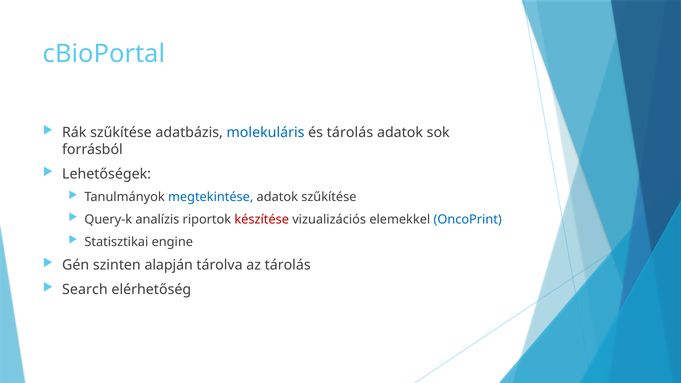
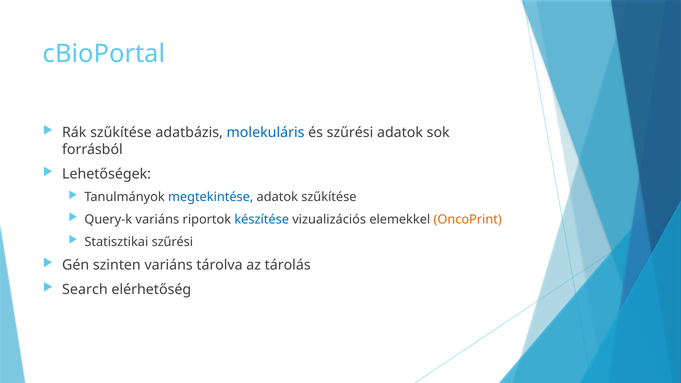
és tárolás: tárolás -> szűrési (350, 133)
Query-k analízis: analízis -> variáns (157, 220)
készítése colour: red -> blue (262, 220)
OncoPrint colour: blue -> orange (468, 220)
Statisztikai engine: engine -> szűrési (172, 242)
szinten alapján: alapján -> variáns (169, 265)
